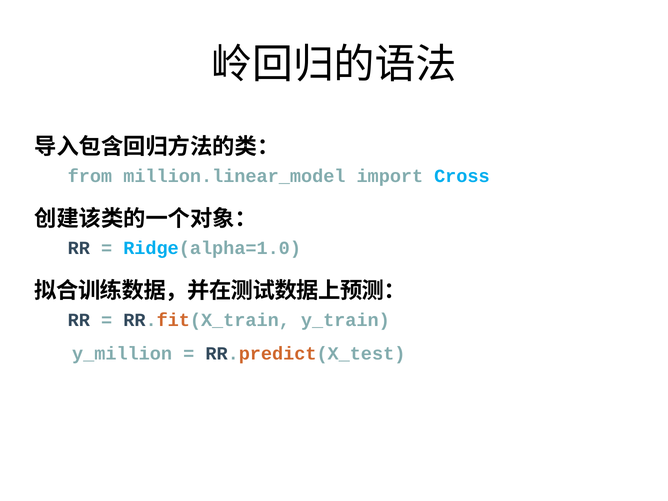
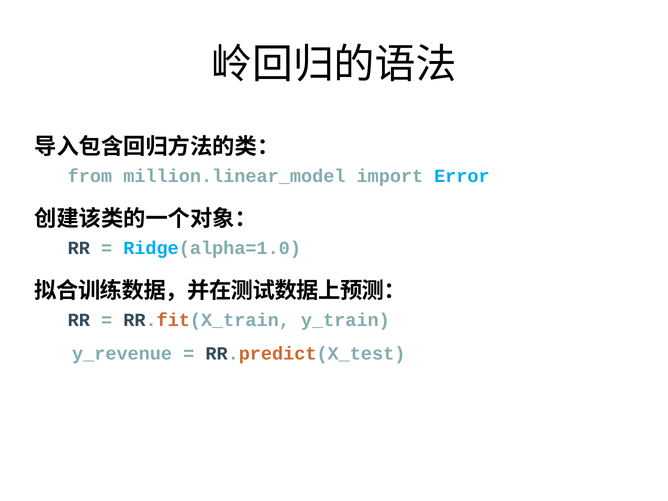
Cross: Cross -> Error (462, 176)
y_million: y_million -> y_revenue (122, 354)
